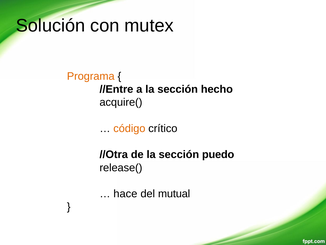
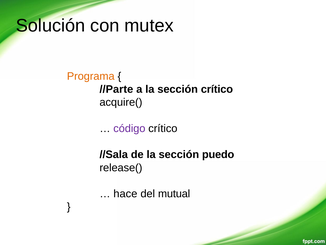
//Entre: //Entre -> //Parte (116, 89)
sección hecho: hecho -> crítico (217, 89)
código colour: orange -> purple (129, 128)
//Otra: //Otra -> //Sala (114, 154)
